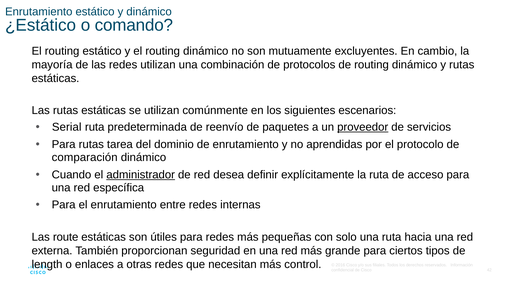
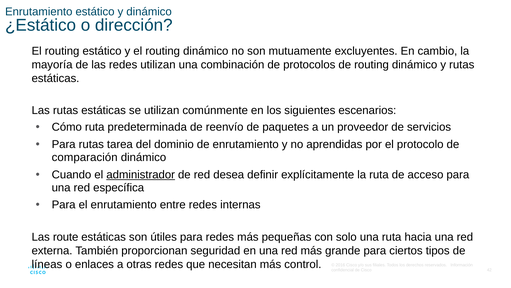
comando: comando -> dirección (134, 25)
Serial: Serial -> Cómo (67, 127)
proveedor underline: present -> none (363, 127)
length: length -> líneas (47, 264)
